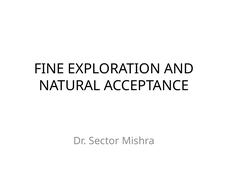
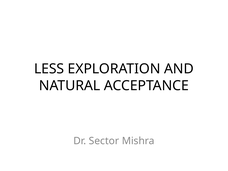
FINE: FINE -> LESS (49, 69)
